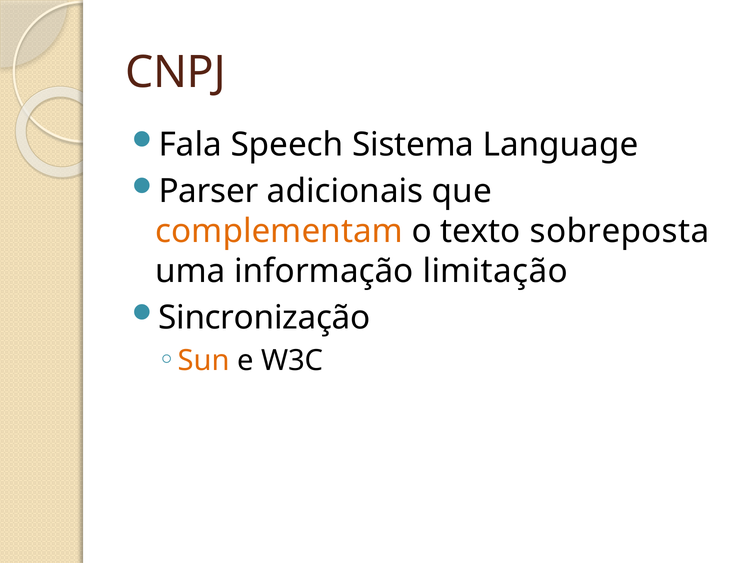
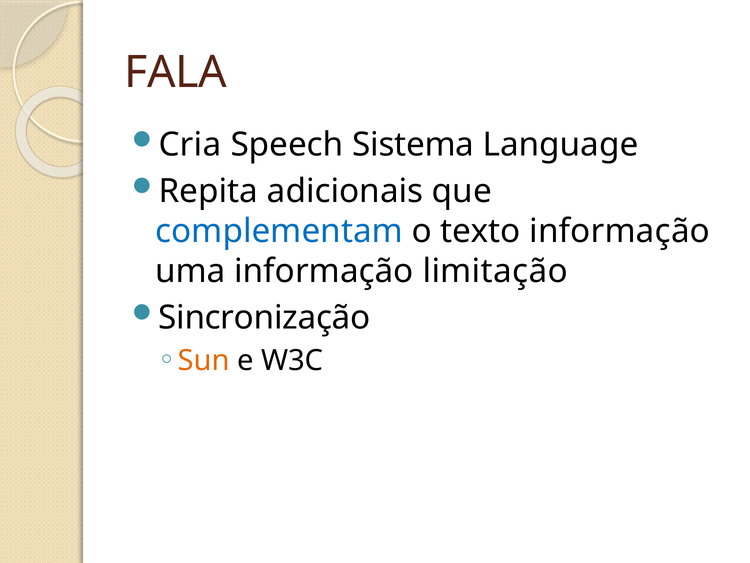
CNPJ: CNPJ -> FALA (176, 73)
Fala: Fala -> Cria (190, 145)
Parser: Parser -> Repita (208, 191)
complementam colour: orange -> blue (279, 231)
texto sobreposta: sobreposta -> informação (620, 231)
